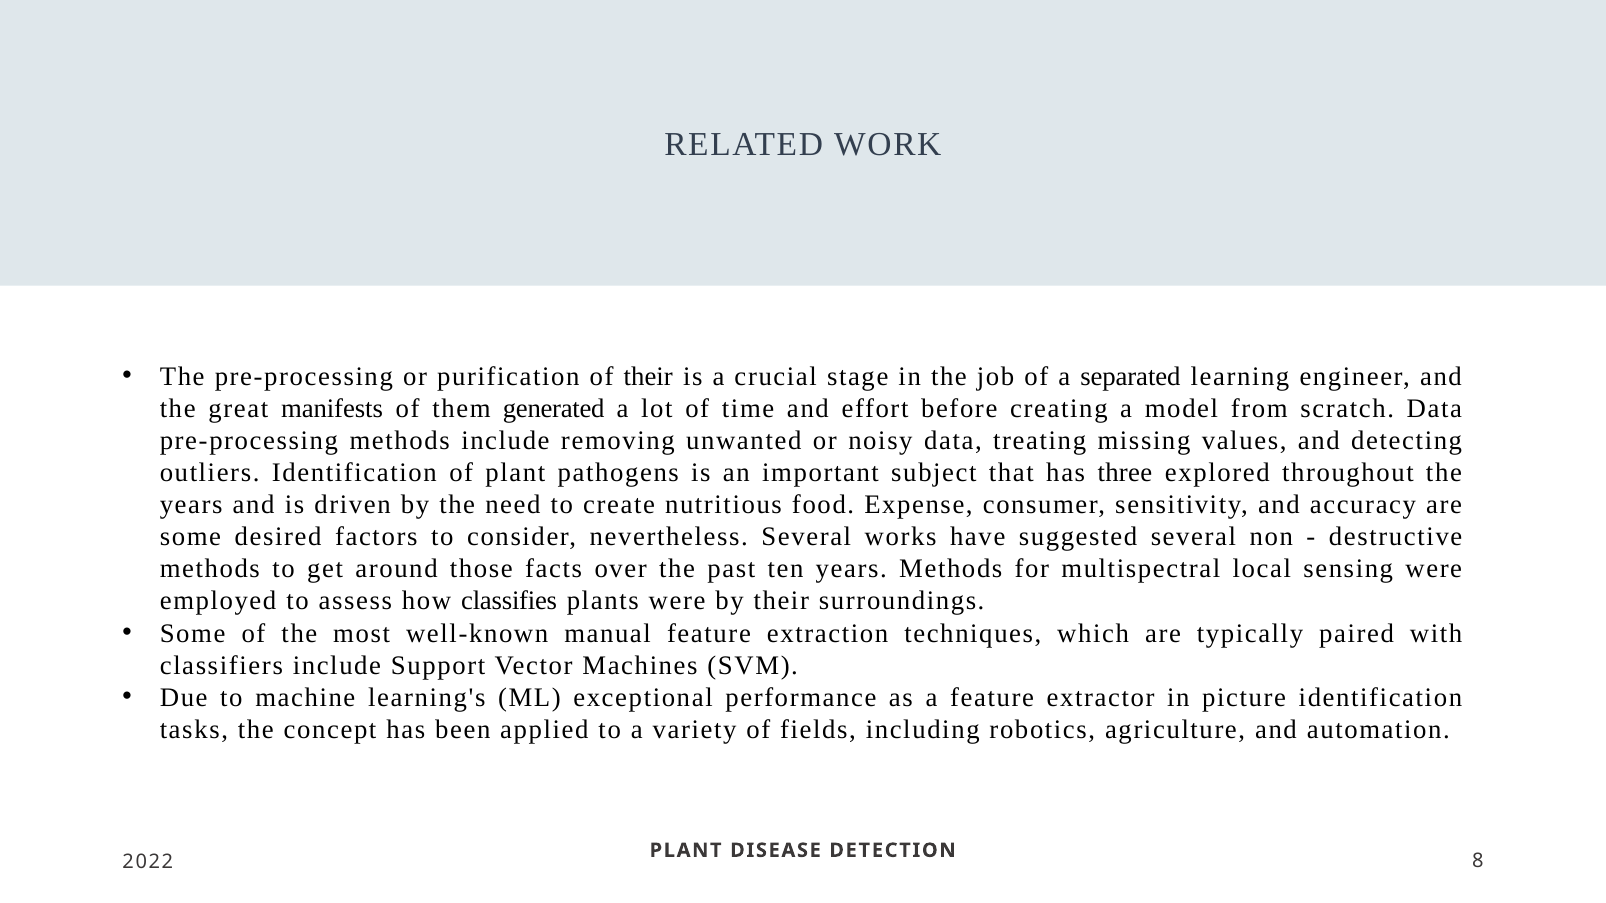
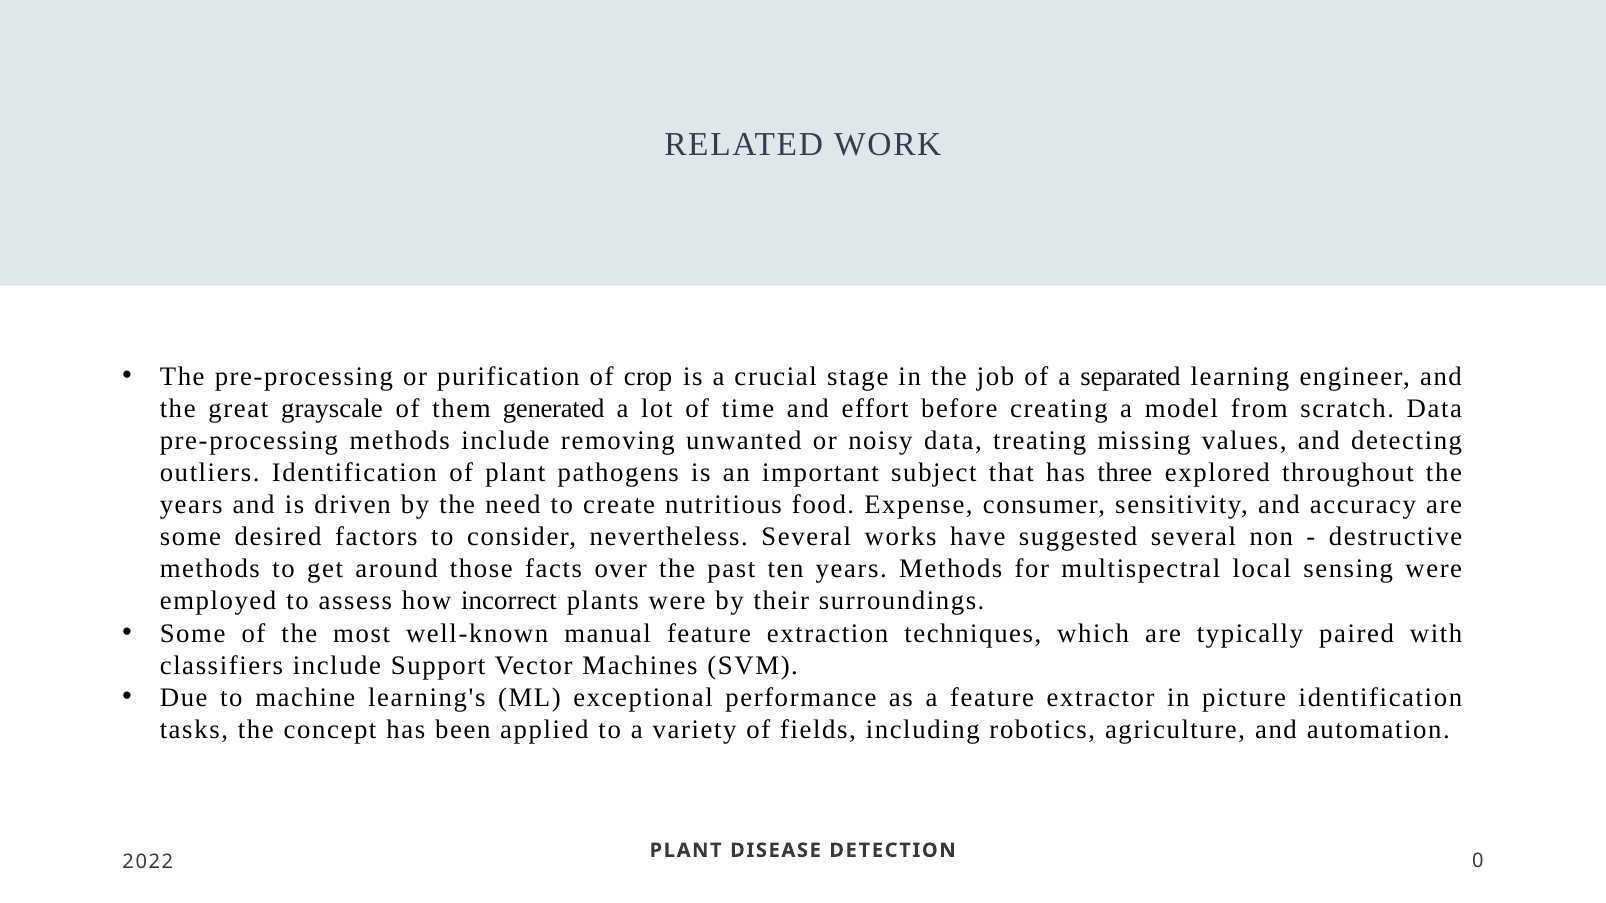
of their: their -> crop (648, 377)
manifests: manifests -> grayscale (332, 409)
classifies: classifies -> incorrect (509, 601)
8: 8 -> 0 (1478, 861)
